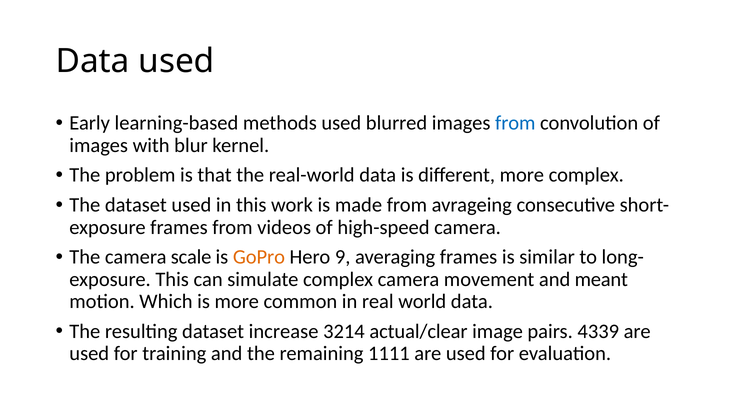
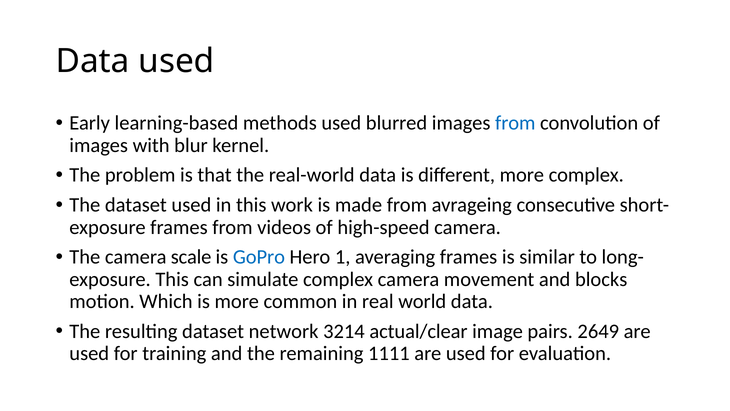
GoPro colour: orange -> blue (259, 257)
9: 9 -> 1 (343, 257)
meant: meant -> blocks (601, 279)
increase: increase -> network (284, 331)
4339: 4339 -> 2649 (598, 331)
